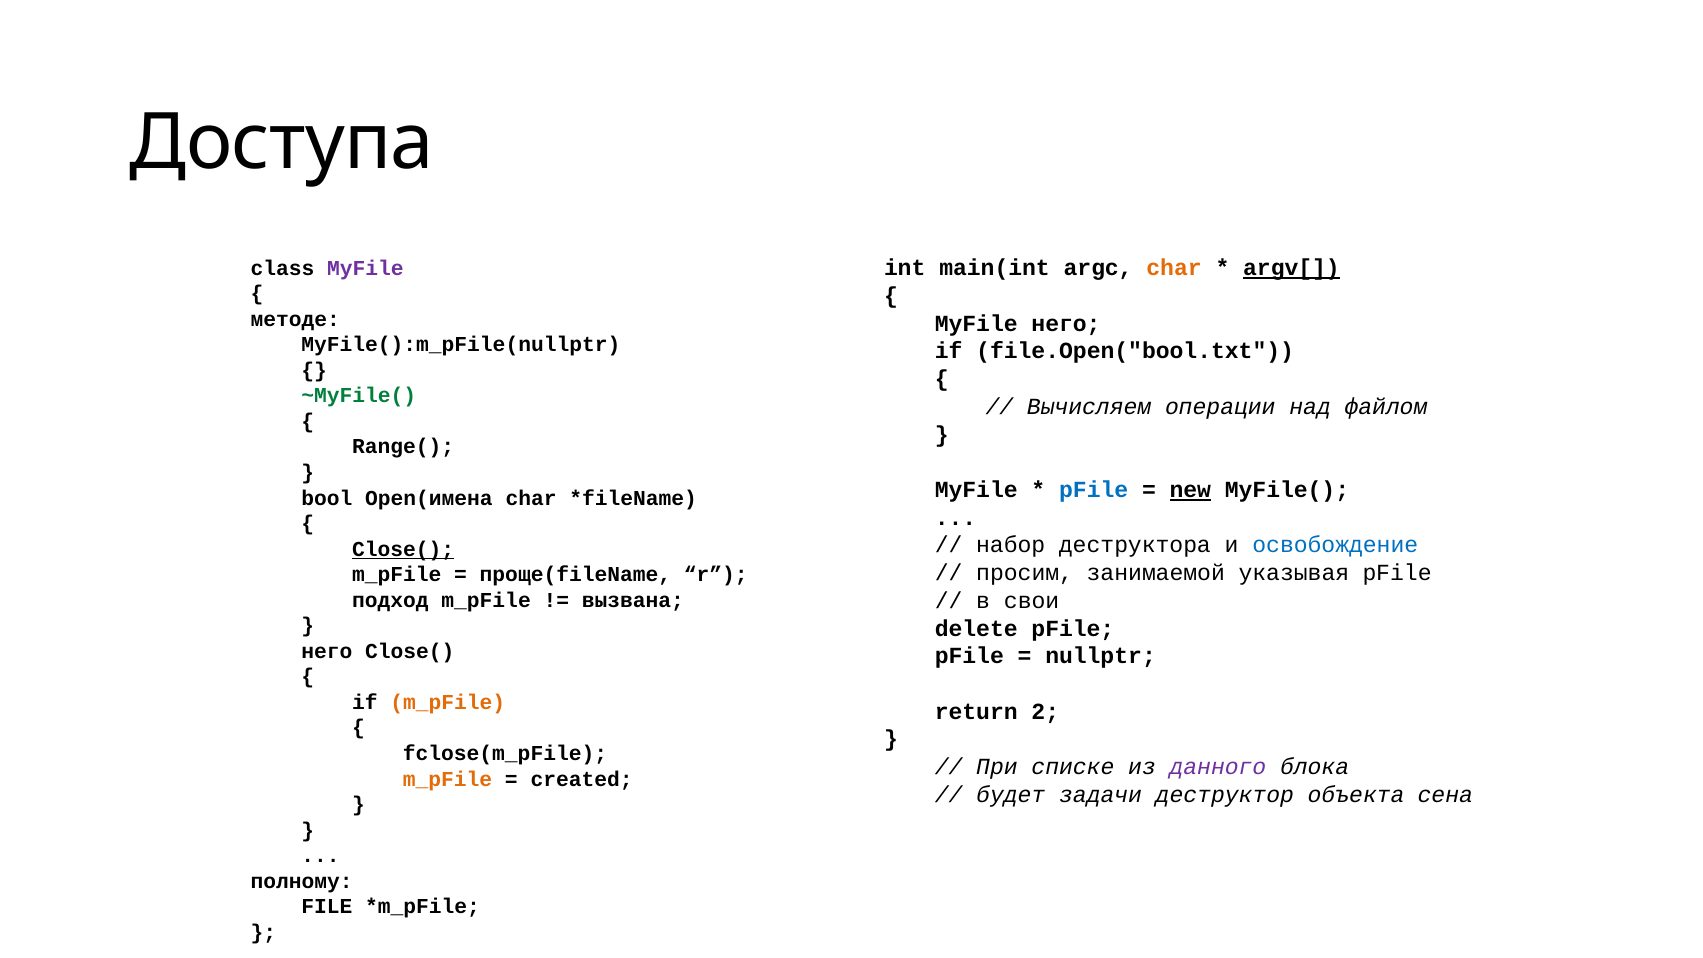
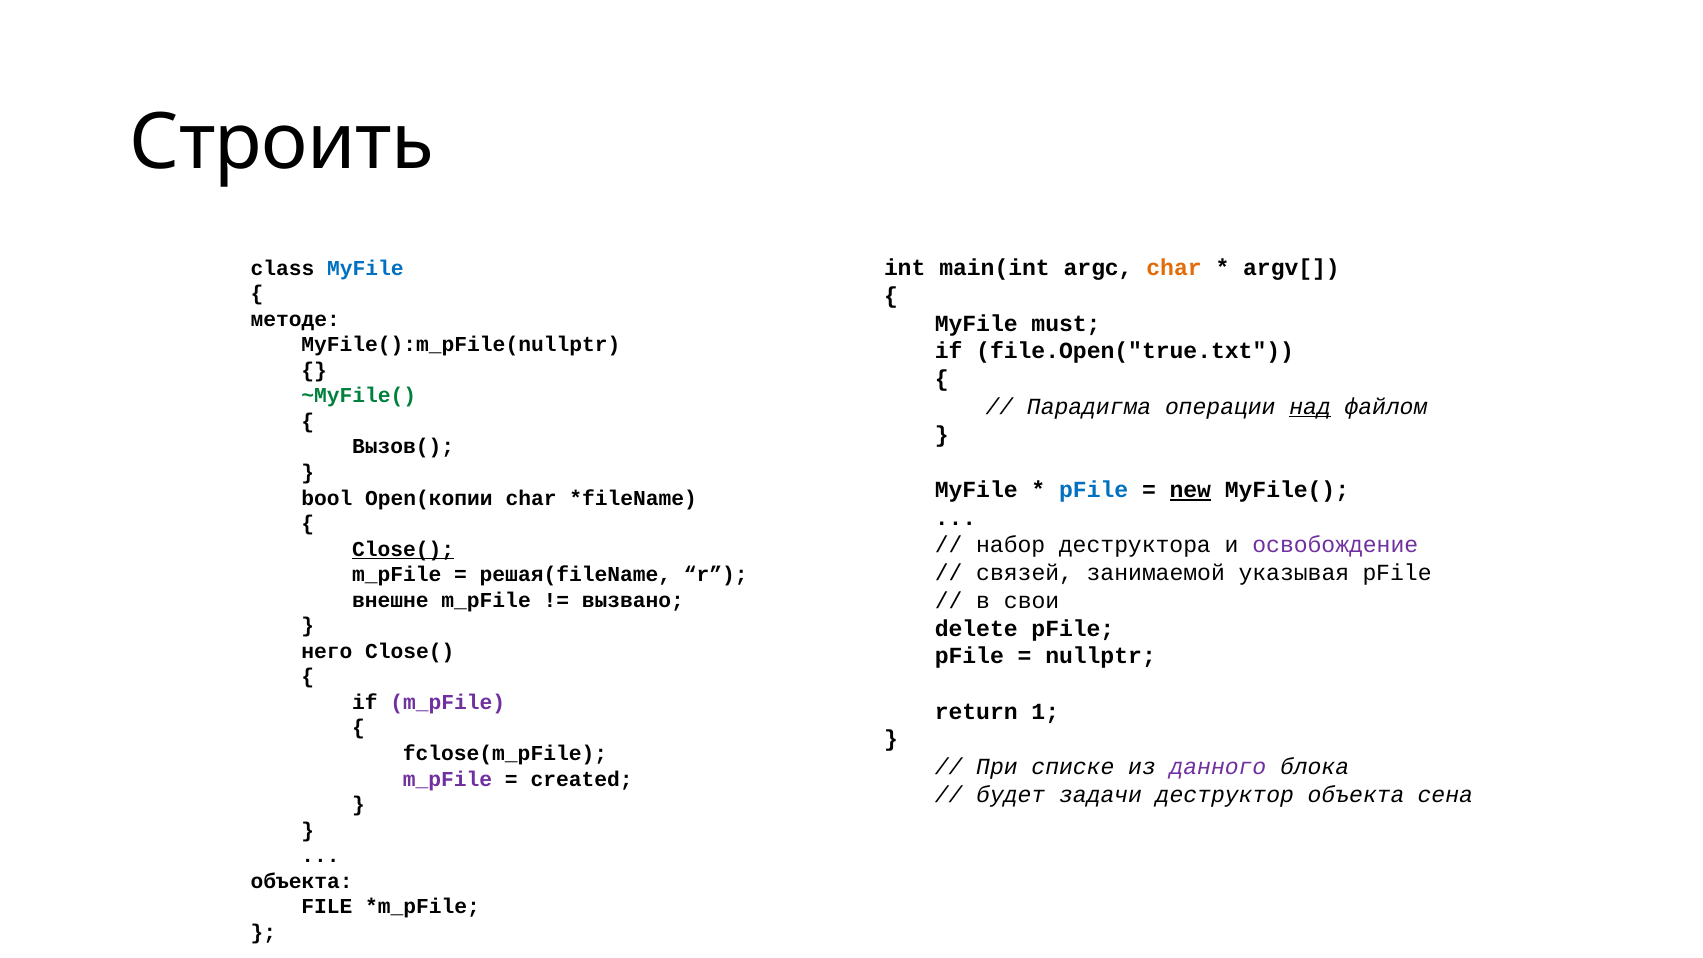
Доступа: Доступа -> Строить (282, 143)
argv[ underline: present -> none (1292, 268)
MyFile colour: purple -> blue (365, 268)
MyFile него: него -> must (1066, 324)
file.Open("bool.txt: file.Open("bool.txt -> file.Open("true.txt (1135, 351)
Вычисляем: Вычисляем -> Парадигма (1089, 407)
над underline: none -> present (1310, 407)
Range(: Range( -> Вызов( (403, 447)
Open(имена: Open(имена -> Open(копии (429, 498)
освобождение colour: blue -> purple (1335, 545)
просим: просим -> связей (1025, 573)
проще(fileName: проще(fileName -> решая(fileName (575, 575)
подход: подход -> внешне (390, 600)
вызвана: вызвана -> вызвано (633, 600)
m_pFile colour: orange -> purple (448, 702)
2: 2 -> 1 (1045, 712)
m_pFile colour: orange -> purple (448, 779)
полному: полному -> объекта (302, 881)
